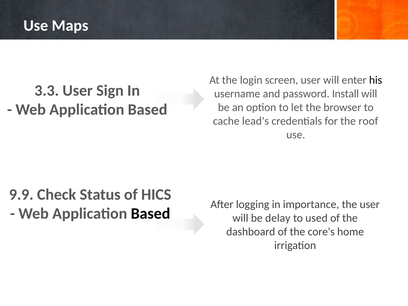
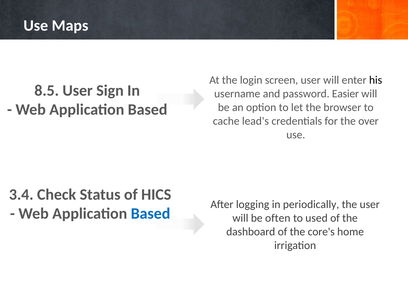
3.3: 3.3 -> 8.5 (47, 91)
Install: Install -> Easier (345, 94)
roof: roof -> over (369, 121)
9.9: 9.9 -> 3.4 (21, 194)
importance: importance -> periodically (311, 205)
Based colour: black -> blue (151, 213)
delay: delay -> often (278, 218)
